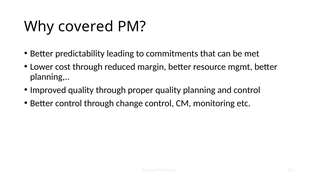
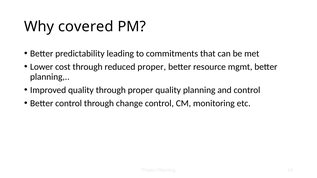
reduced margin: margin -> proper (152, 67)
